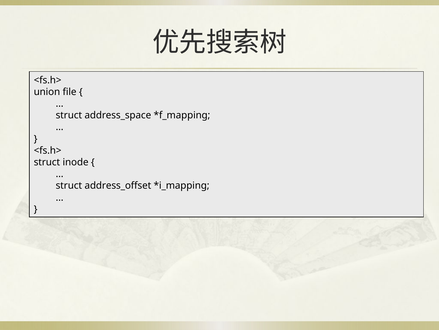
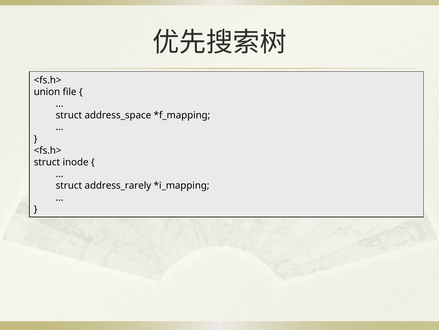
address_offset: address_offset -> address_rarely (118, 185)
